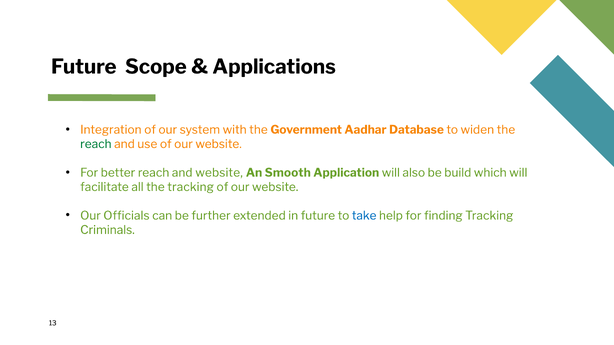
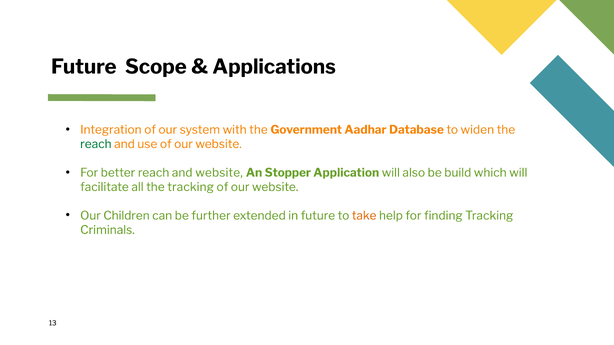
Smooth: Smooth -> Stopper (288, 173)
Officials: Officials -> Children (126, 216)
take colour: blue -> orange (364, 216)
